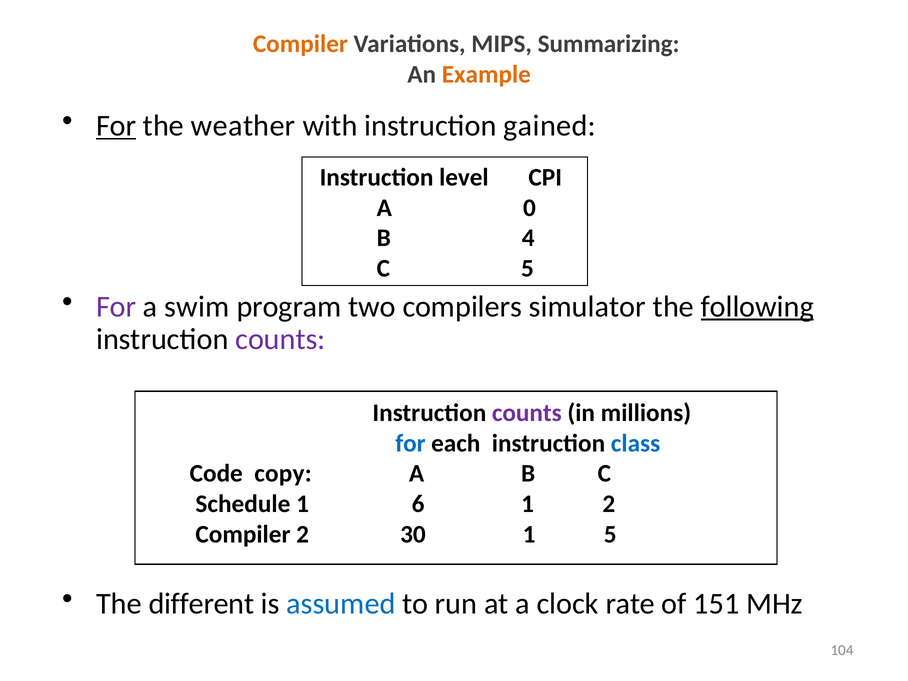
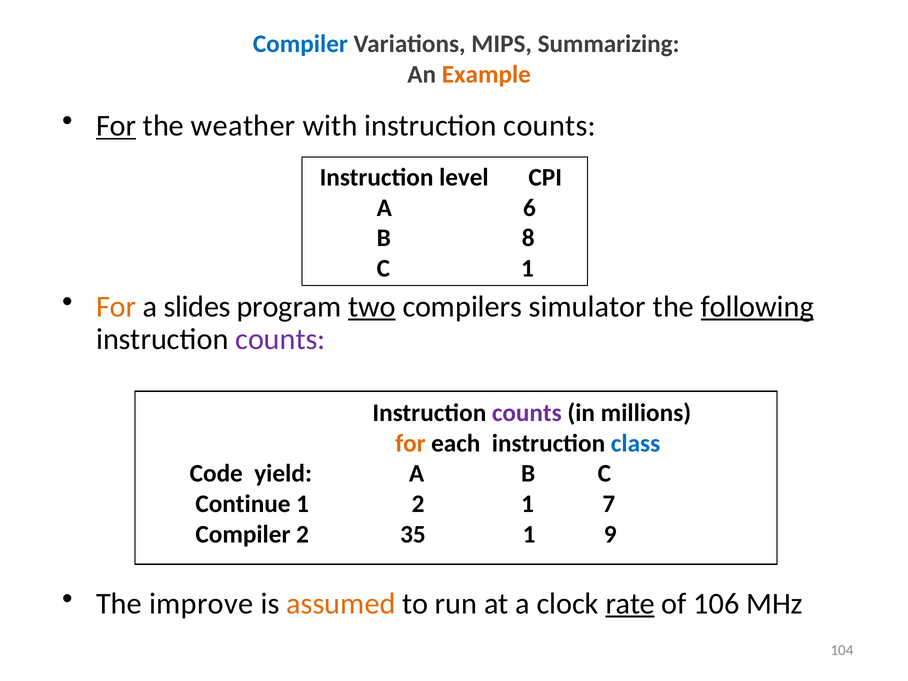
Compiler colour: orange -> blue (300, 44)
with instruction gained: gained -> counts (550, 126)
0: 0 -> 6 (529, 208)
4: 4 -> 8 (528, 238)
C 5: 5 -> 1 (527, 268)
For colour: purple -> orange (116, 307)
swim: swim -> slides (197, 307)
two underline: none -> present (372, 307)
for colour: blue -> orange (410, 443)
copy: copy -> yield (283, 474)
Schedule: Schedule -> Continue (243, 504)
1 6: 6 -> 2 (418, 504)
1 2: 2 -> 7 (609, 504)
30: 30 -> 35 (413, 534)
1 5: 5 -> 9 (610, 534)
different: different -> improve (201, 604)
assumed colour: blue -> orange (341, 604)
rate underline: none -> present (630, 604)
151: 151 -> 106 (716, 604)
